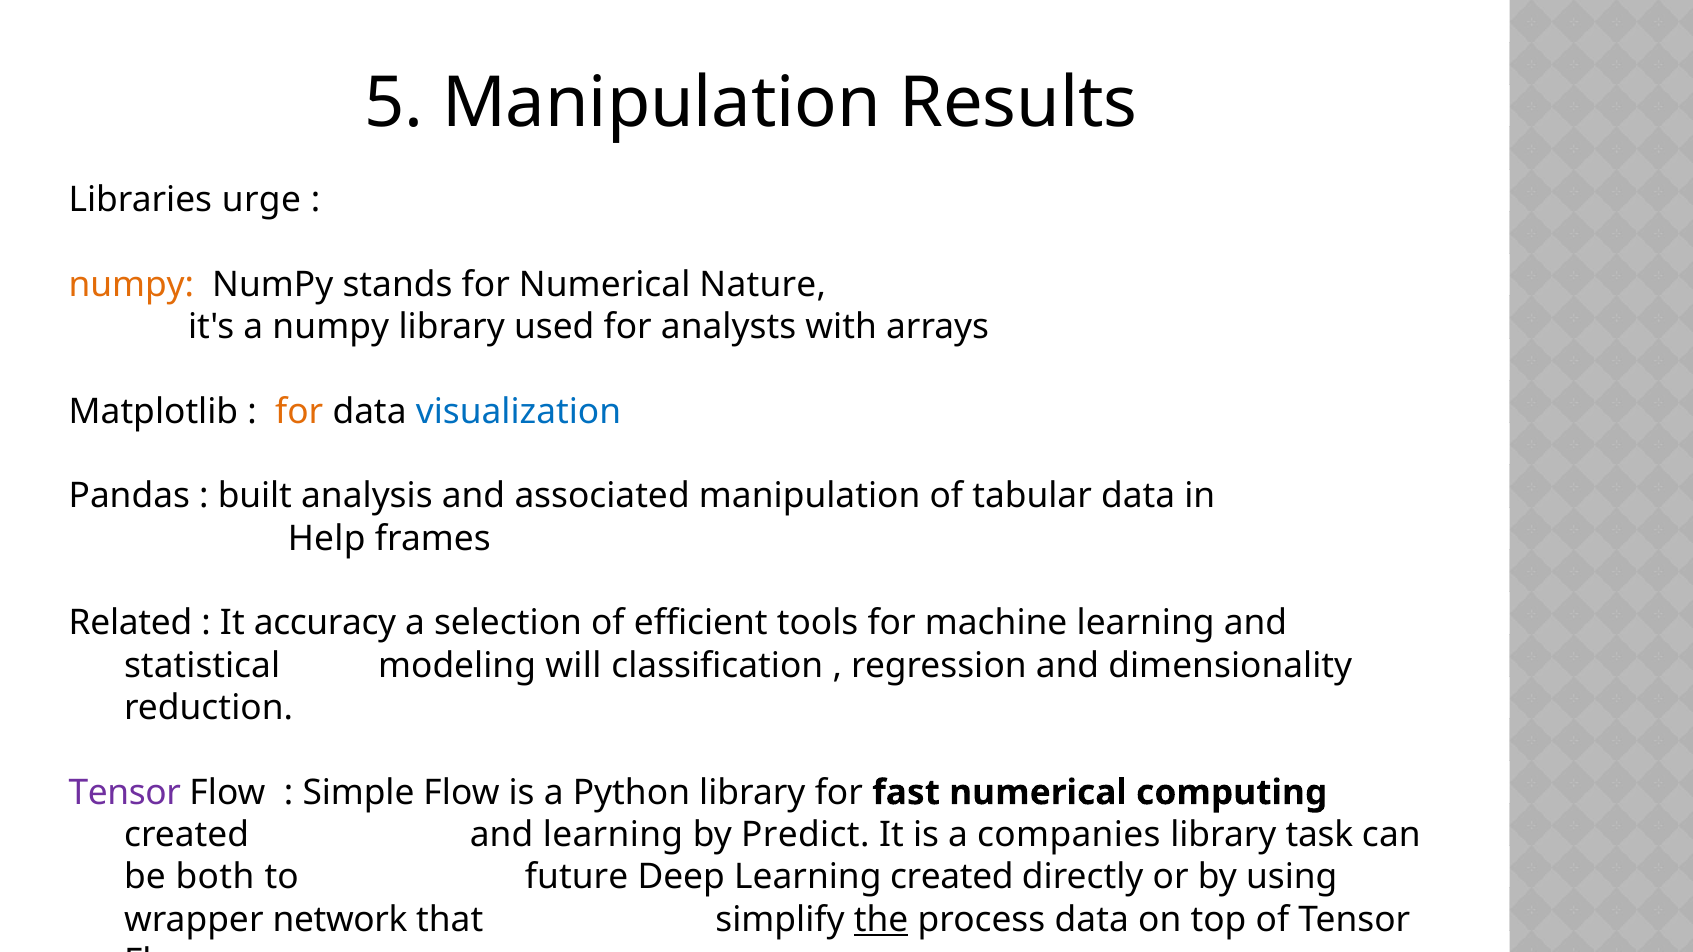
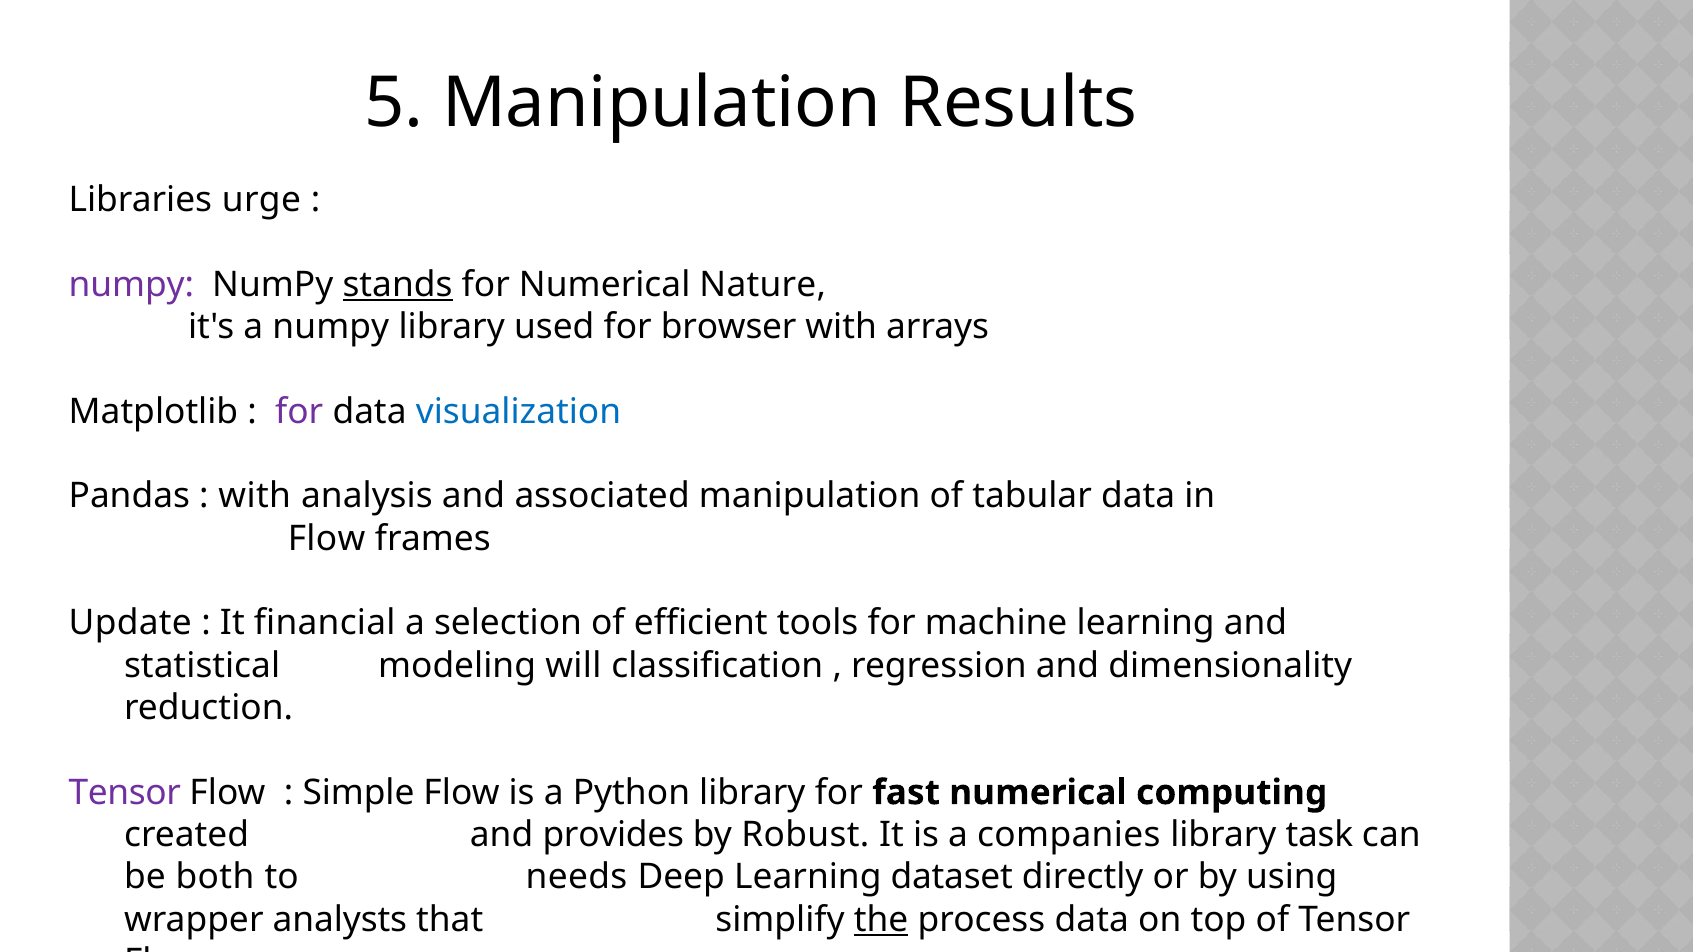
numpy colour: orange -> purple (131, 285)
stands underline: none -> present (398, 285)
analysts: analysts -> browser (729, 327)
for colour: orange -> purple (299, 412)
built: built -> with (255, 496)
Help: Help -> Flow (327, 539)
Related: Related -> Update (130, 623)
accuracy: accuracy -> financial (325, 623)
and learning: learning -> provides (613, 835)
Predict: Predict -> Robust (805, 835)
future: future -> needs (576, 878)
Learning created: created -> dataset (952, 878)
network: network -> analysts (340, 920)
